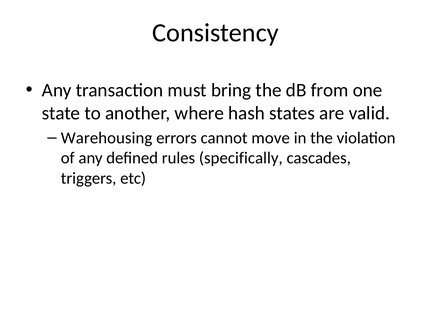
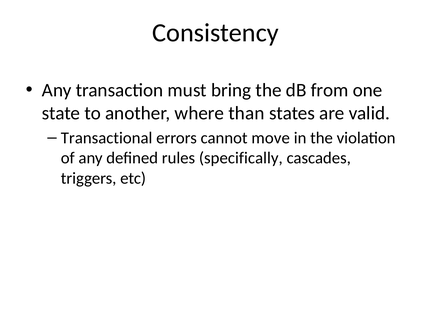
hash: hash -> than (246, 113)
Warehousing: Warehousing -> Transactional (107, 138)
